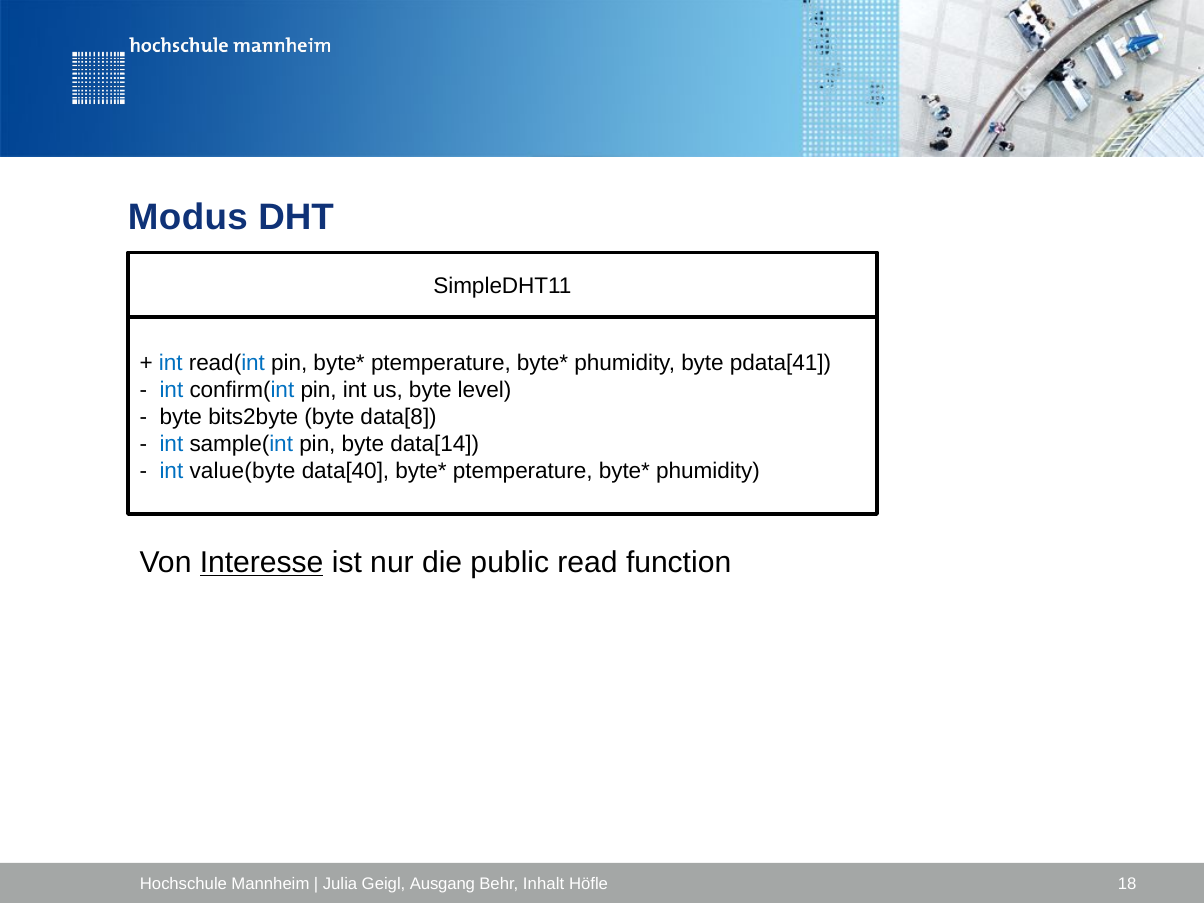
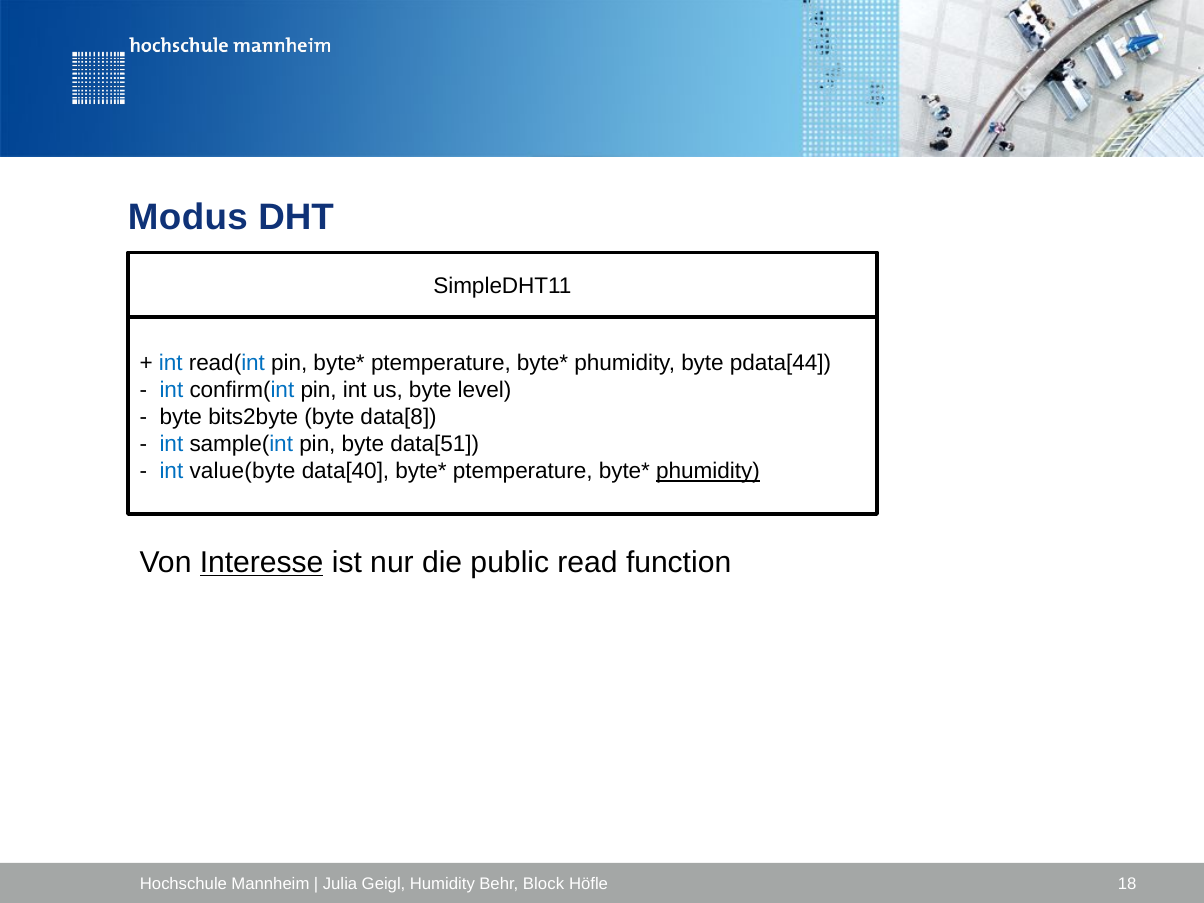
pdata[41: pdata[41 -> pdata[44 (781, 363)
data[14: data[14 -> data[51 (435, 444)
phumidity underline: none -> present (708, 471)
Ausgang: Ausgang -> Humidity (442, 884)
Inhalt: Inhalt -> Block (544, 884)
